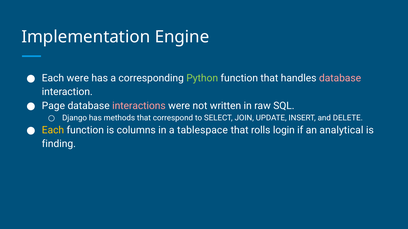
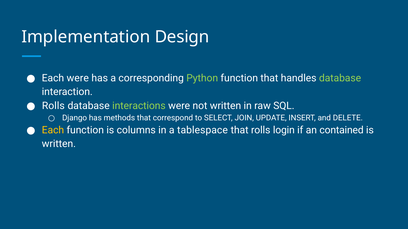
Engine: Engine -> Design (182, 37)
database colour: pink -> light green (340, 78)
Page: Page -> Rolls (53, 106)
interactions colour: pink -> light green (139, 106)
analytical: analytical -> contained (342, 130)
finding: finding -> written (59, 144)
